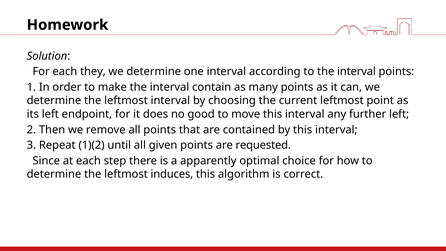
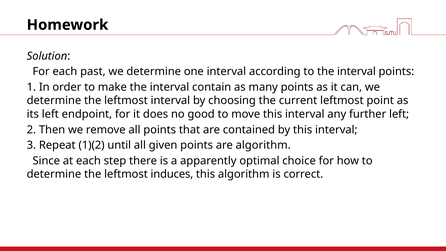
they: they -> past (93, 72)
are requested: requested -> algorithm (263, 145)
